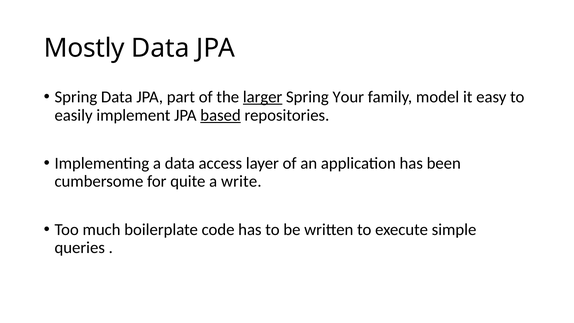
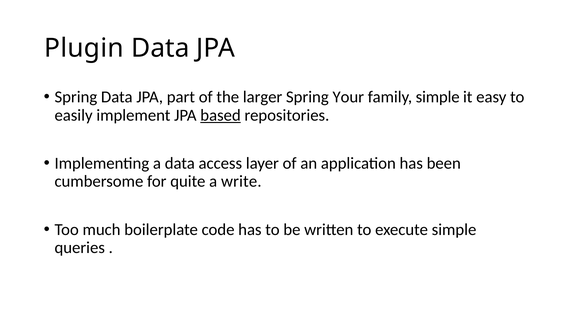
Mostly: Mostly -> Plugin (84, 48)
larger underline: present -> none (263, 97)
family model: model -> simple (438, 97)
